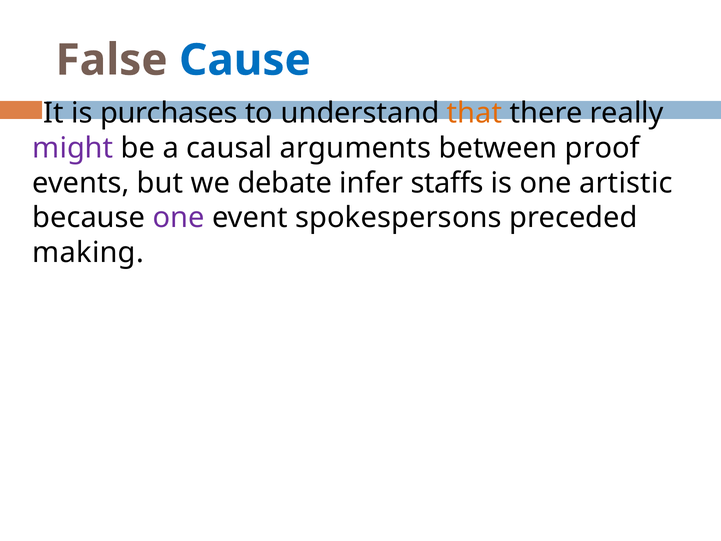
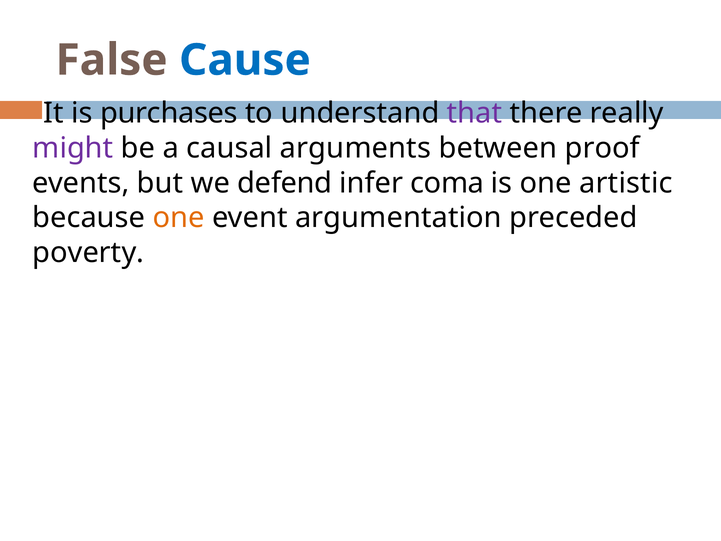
that colour: orange -> purple (474, 113)
debate: debate -> defend (285, 183)
staffs: staffs -> coma (447, 183)
one colour: purple -> orange (179, 218)
spokespersons: spokespersons -> argumentation (398, 218)
making: making -> poverty (88, 253)
